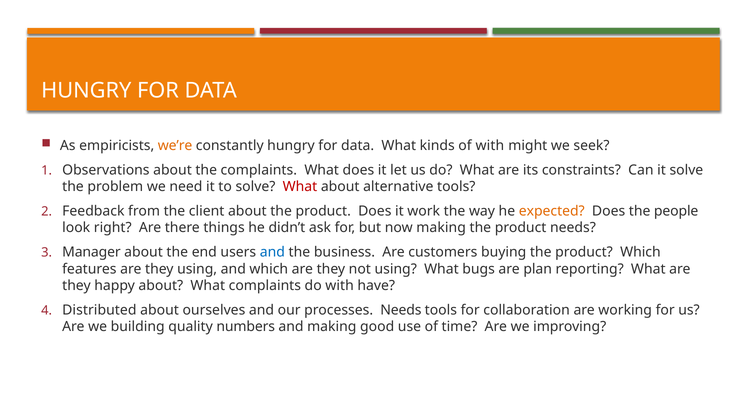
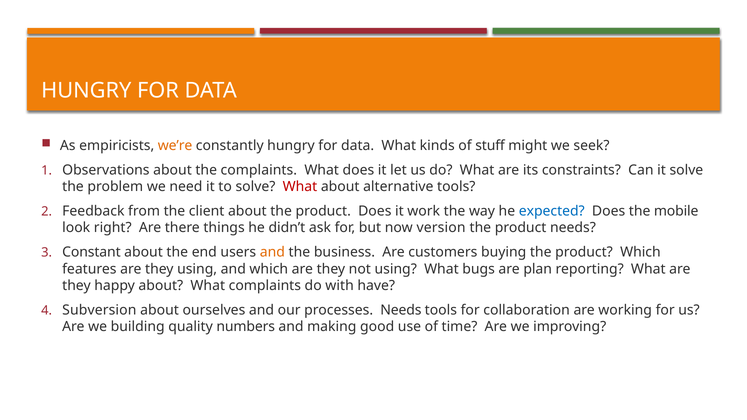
of with: with -> stuff (490, 146)
expected colour: orange -> blue (552, 211)
people: people -> mobile (676, 211)
now making: making -> version (441, 228)
Manager: Manager -> Constant (91, 252)
and colour: blue -> orange (272, 252)
Distributed: Distributed -> Subversion (99, 310)
